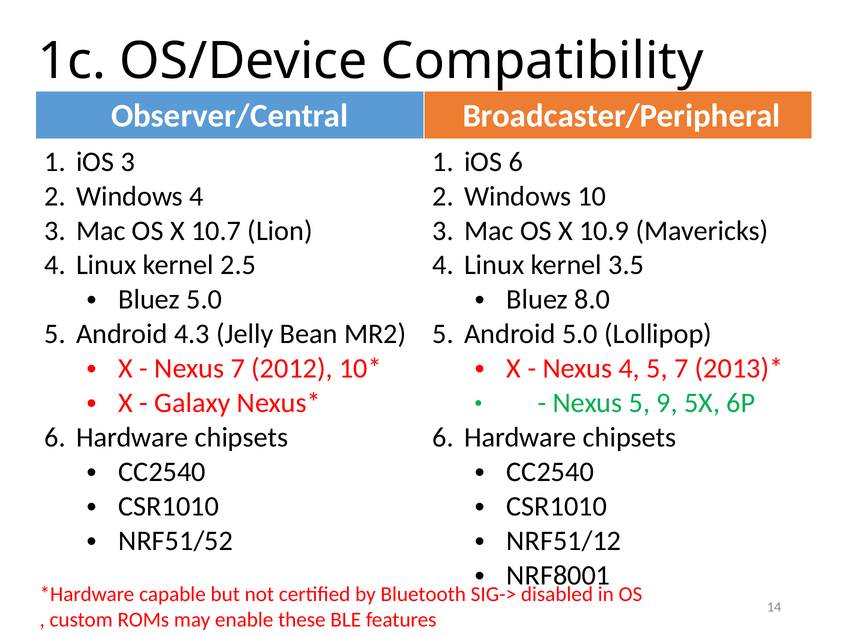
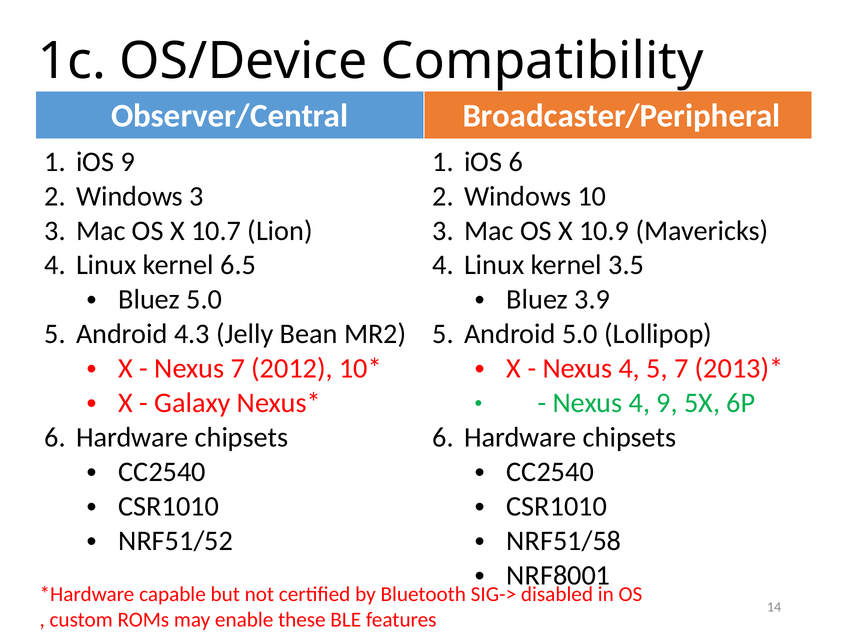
iOS 3: 3 -> 9 (128, 162)
Windows 4: 4 -> 3 (197, 196)
2.5: 2.5 -> 6.5 (238, 265)
8.0: 8.0 -> 3.9 (592, 300)
5: 5 -> 4 (639, 403)
NRF51/12: NRF51/12 -> NRF51/58 (564, 541)
